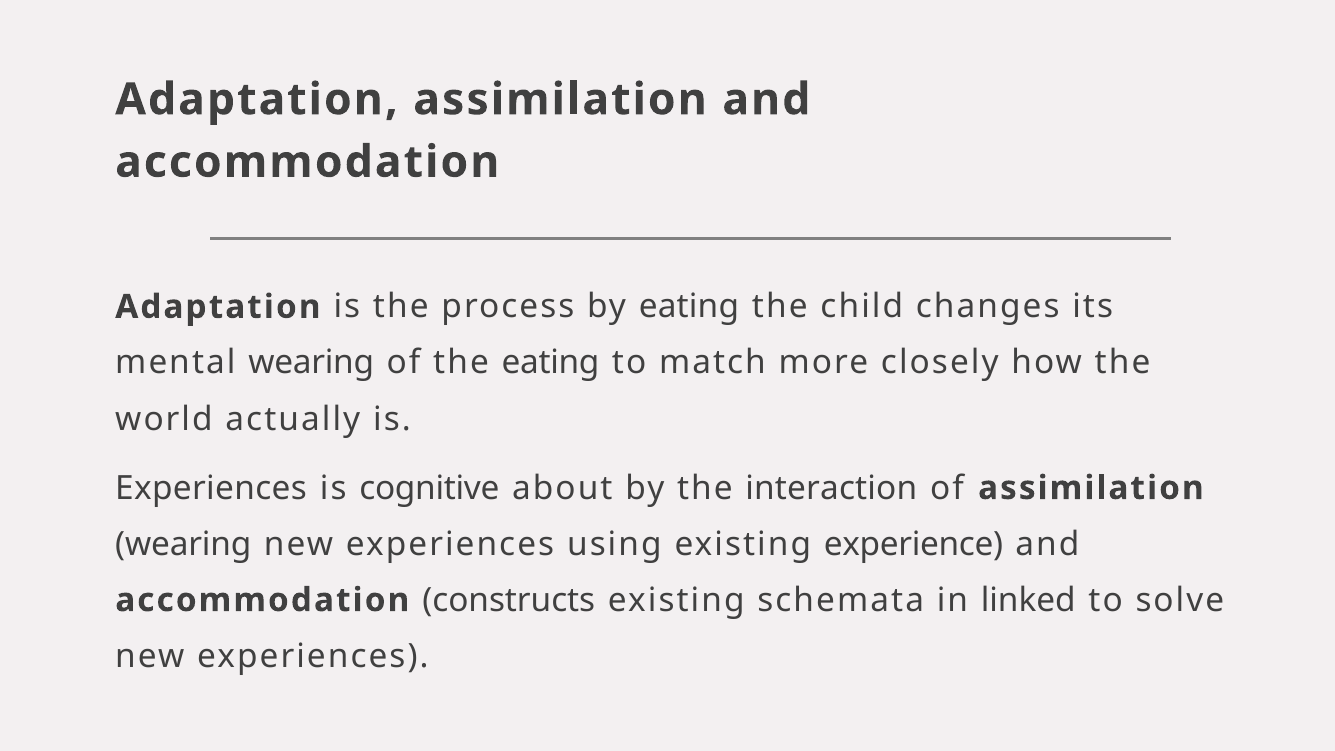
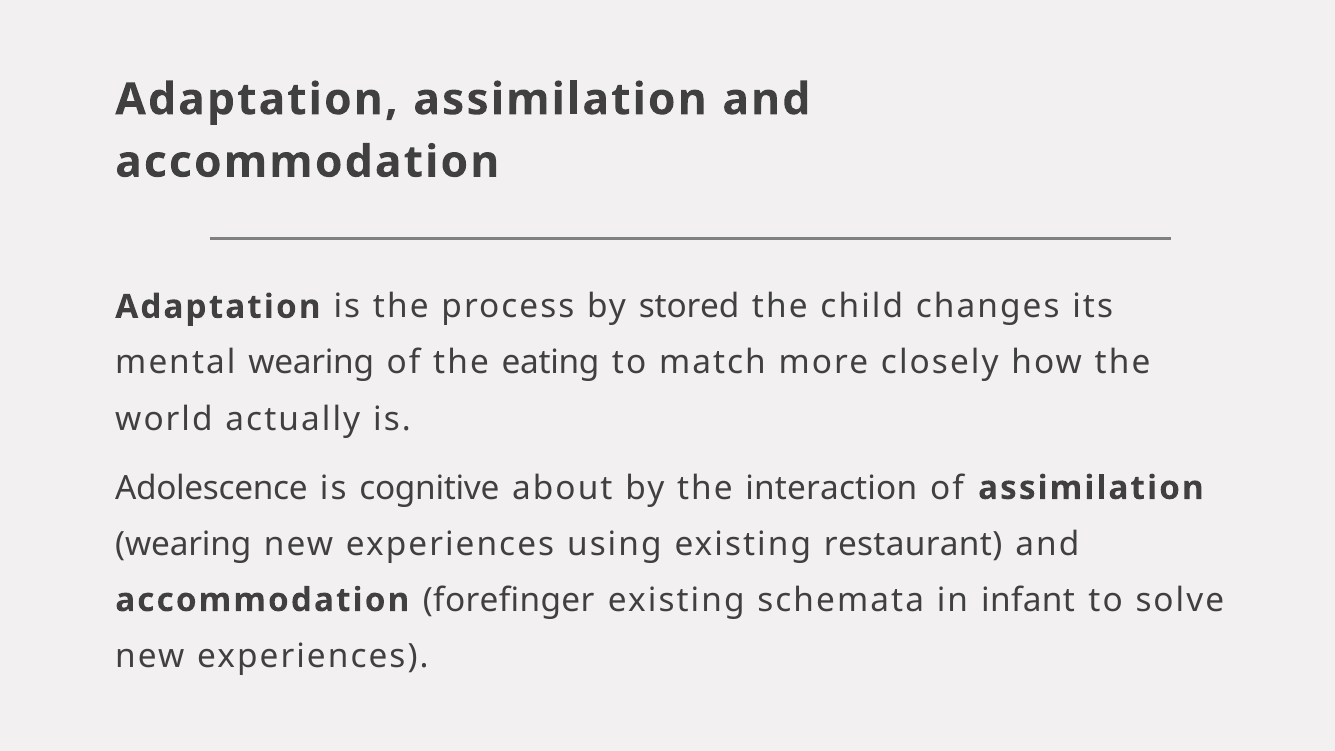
by eating: eating -> stored (689, 307)
Experiences: Experiences -> Adolescence (211, 488)
experience: experience -> restaurant (913, 544)
constructs: constructs -> forefinger (509, 600)
linked: linked -> infant (1028, 600)
